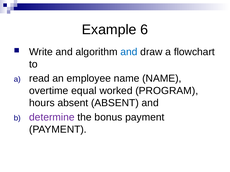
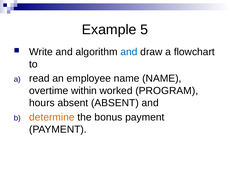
6: 6 -> 5 (144, 30)
equal: equal -> within (84, 91)
determine colour: purple -> orange (52, 118)
